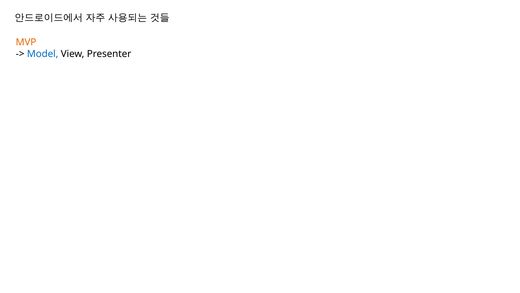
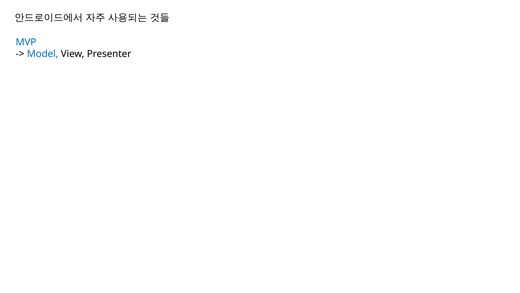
MVP colour: orange -> blue (26, 42)
